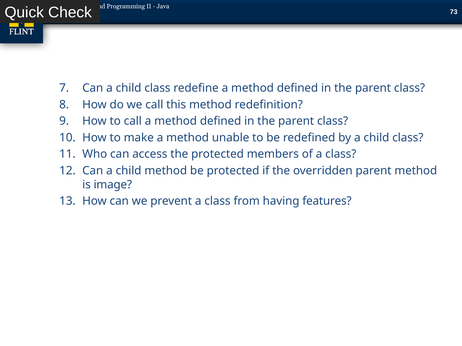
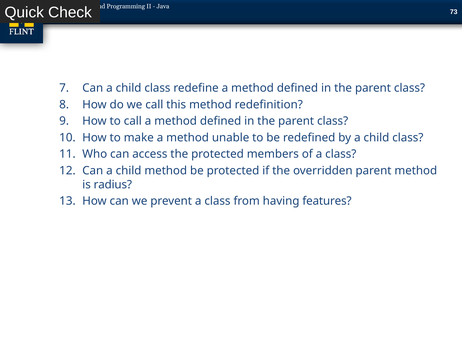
image: image -> radius (113, 185)
